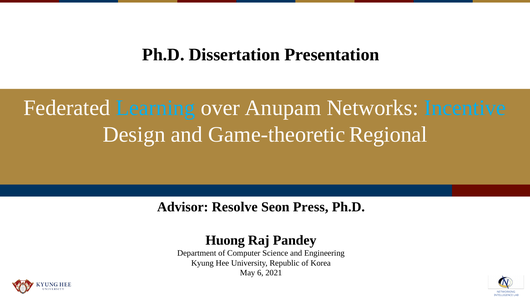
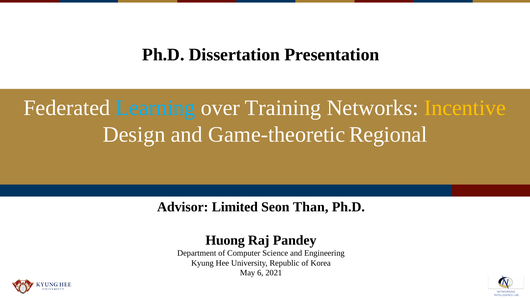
Anupam: Anupam -> Training (283, 108)
Incentive colour: light blue -> yellow (465, 108)
Resolve: Resolve -> Limited (235, 207)
Press: Press -> Than (311, 207)
